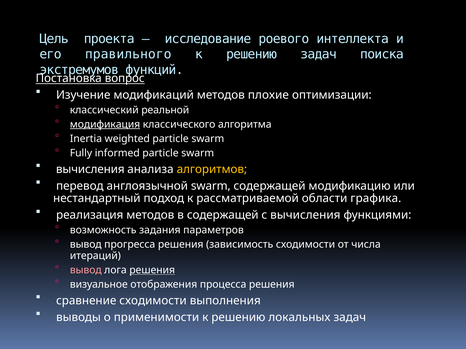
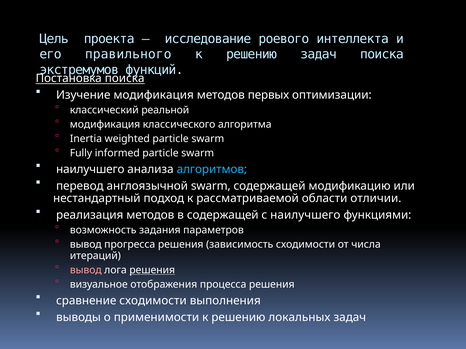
Постановка вопрос: вопрос -> поиска (125, 78)
Изучение модификаций: модификаций -> модификация (154, 95)
плохие: плохие -> первых (268, 95)
модификация underline: present -> none (105, 125)
вычисления: вычисления -> наилучшего (90, 170)
алгоритмов colour: yellow -> light blue (212, 170)
графика: графика -> отличии (376, 199)
с вычисления: вычисления -> наилучшего (305, 215)
